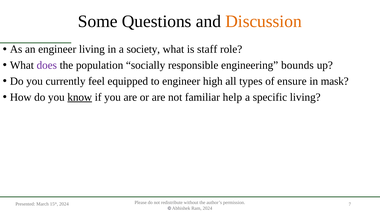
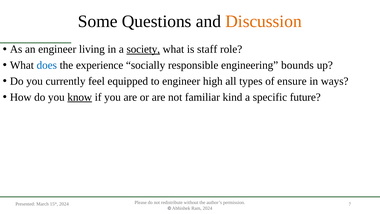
society underline: none -> present (143, 49)
does colour: purple -> blue (47, 65)
population: population -> experience (100, 65)
mask: mask -> ways (335, 81)
help: help -> kind (233, 97)
specific living: living -> future (305, 97)
